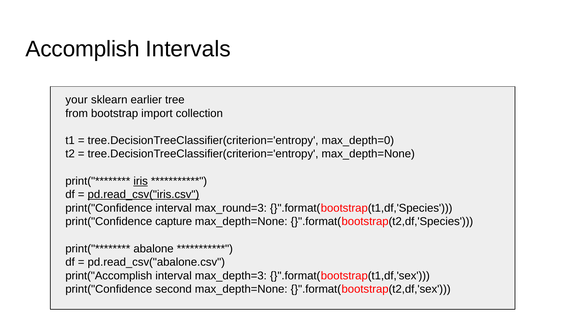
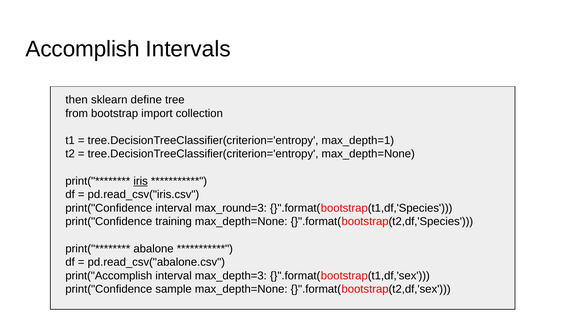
your: your -> then (77, 100)
earlier: earlier -> define (146, 100)
max_depth=0: max_depth=0 -> max_depth=1 (358, 141)
pd.read_csv("iris.csv underline: present -> none (143, 195)
capture: capture -> training (174, 222)
second: second -> sample (174, 289)
